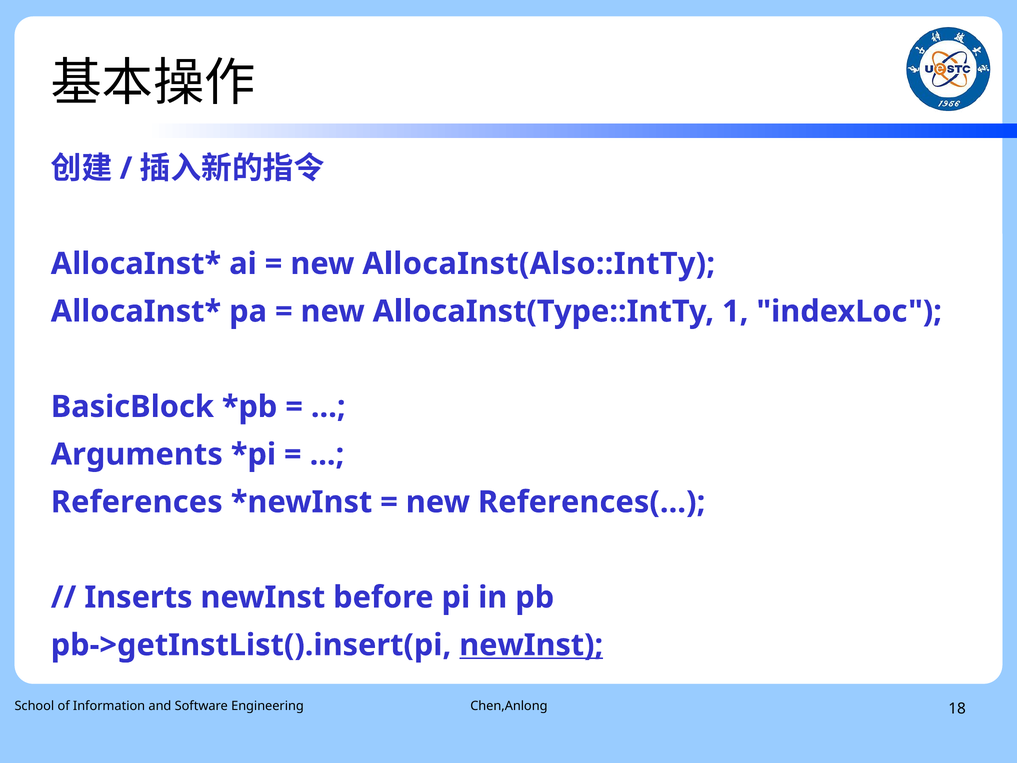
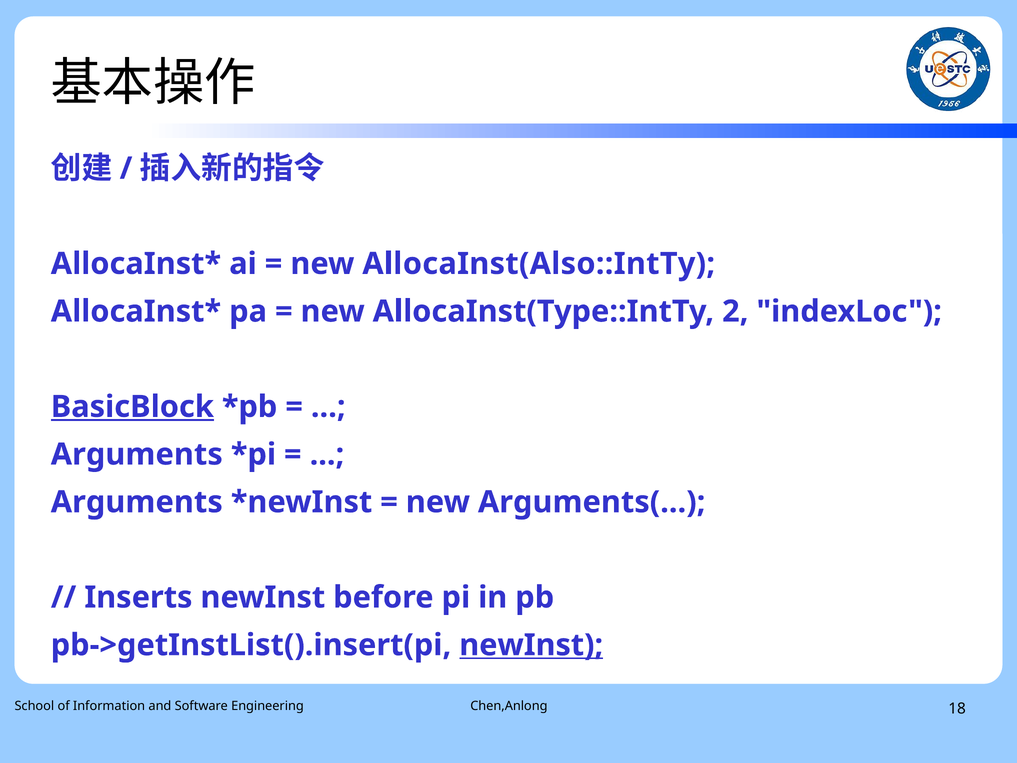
1: 1 -> 2 (735, 311)
BasicBlock underline: none -> present (132, 407)
References: References -> Arguments (137, 502)
References(: References( -> Arguments( (592, 502)
